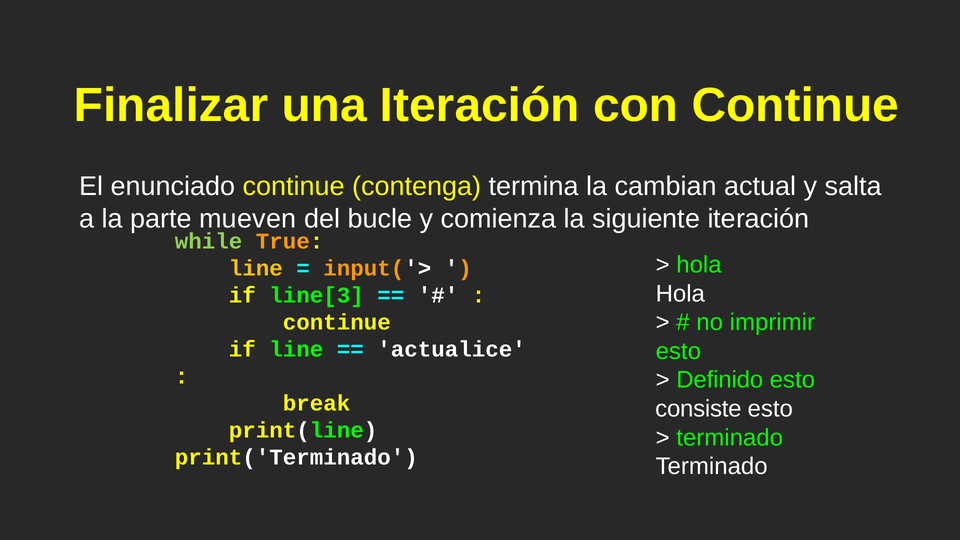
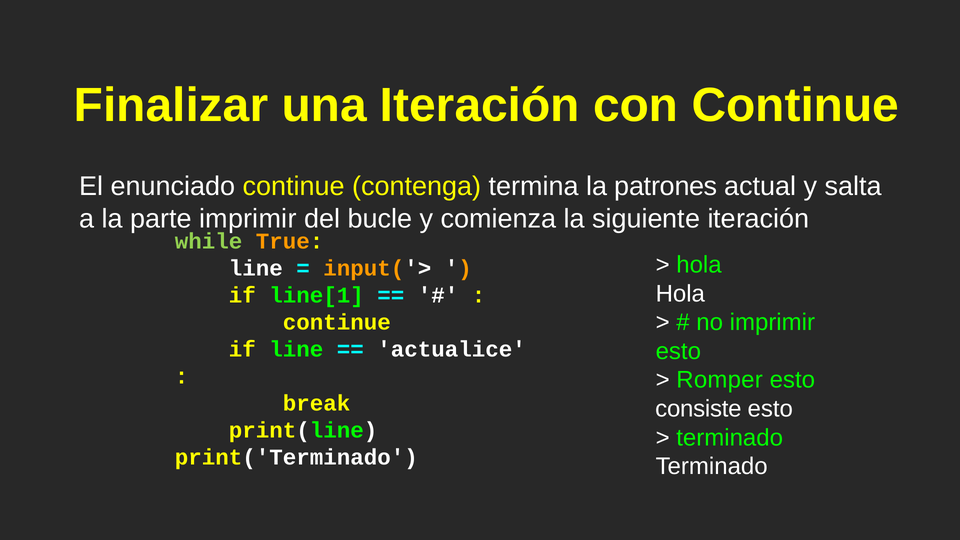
cambian: cambian -> patrones (666, 186)
parte mueven: mueven -> imprimir (248, 219)
line colour: yellow -> white (256, 269)
line[3: line[3 -> line[1 (317, 296)
Definido: Definido -> Romper (720, 380)
